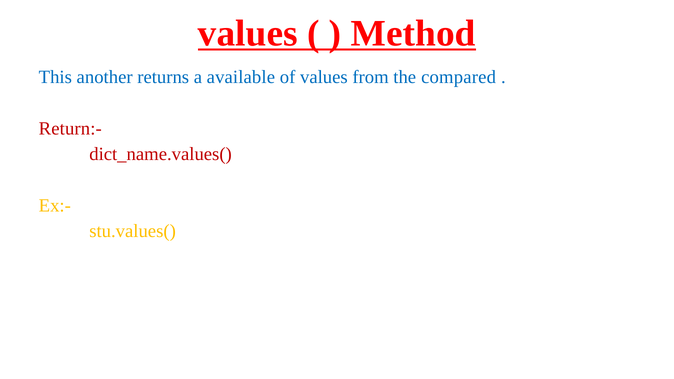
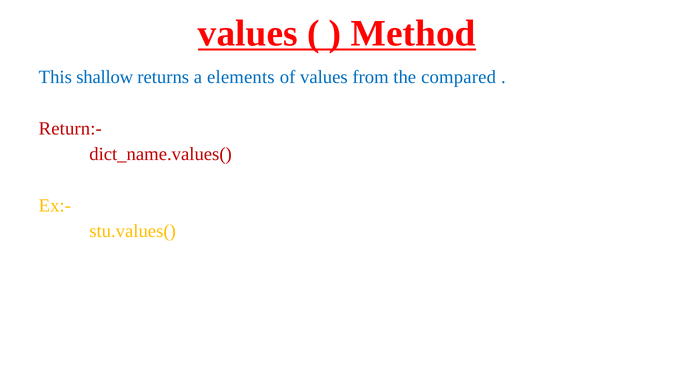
another: another -> shallow (105, 77)
available: available -> elements (241, 77)
